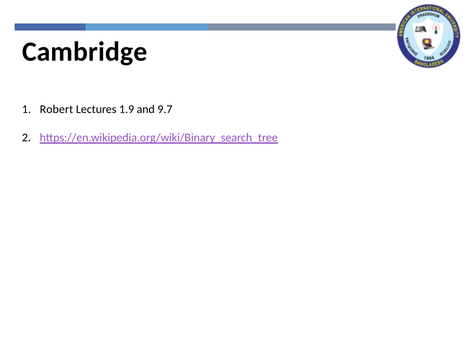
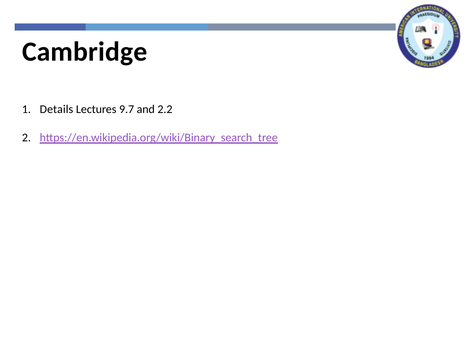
Robert: Robert -> Details (56, 109)
1.9: 1.9 -> 9.7 (127, 109)
9.7: 9.7 -> 2.2 (165, 109)
